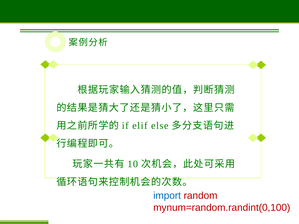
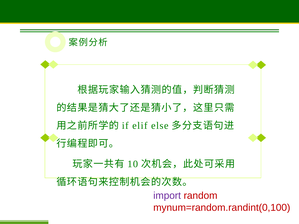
import colour: blue -> purple (167, 196)
